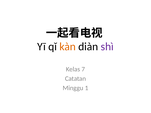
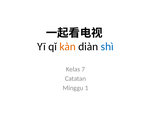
shì colour: purple -> blue (107, 47)
